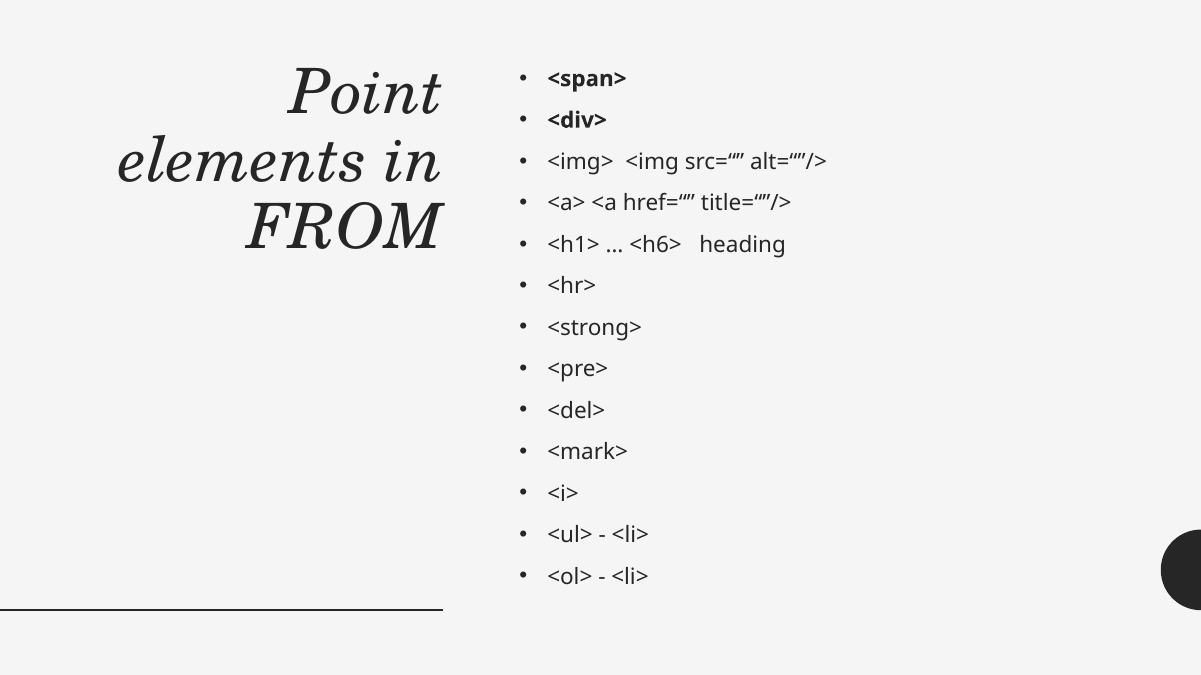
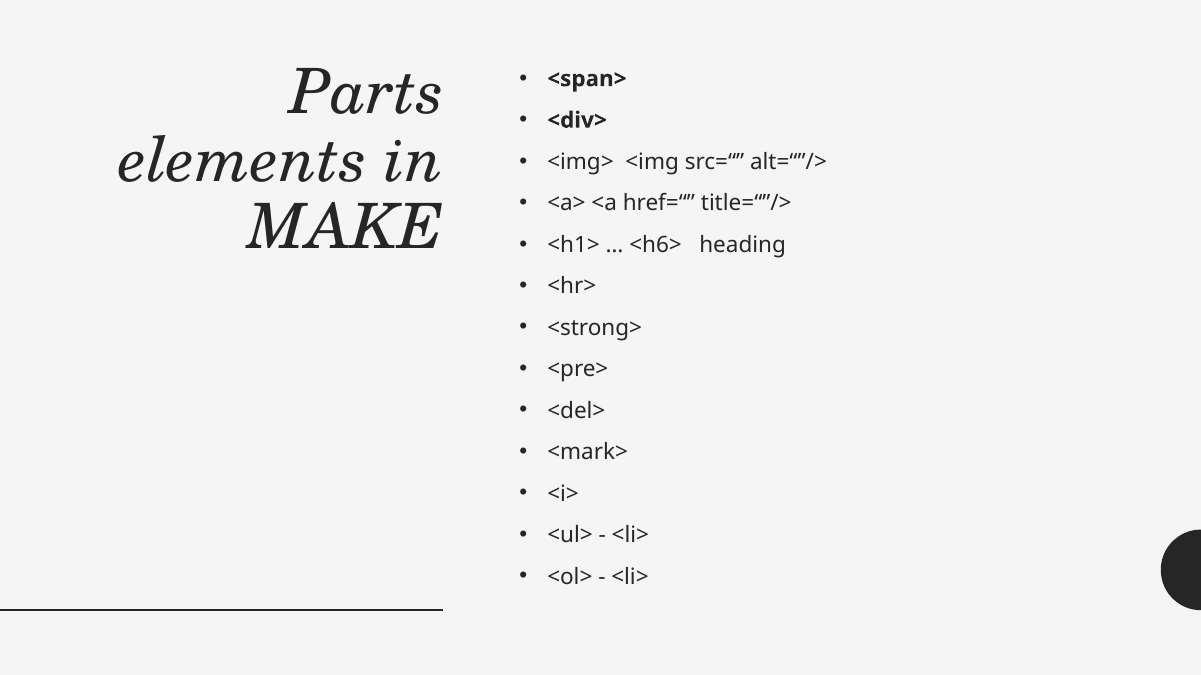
Point: Point -> Parts (367, 93)
FROM: FROM -> MAKE (346, 228)
